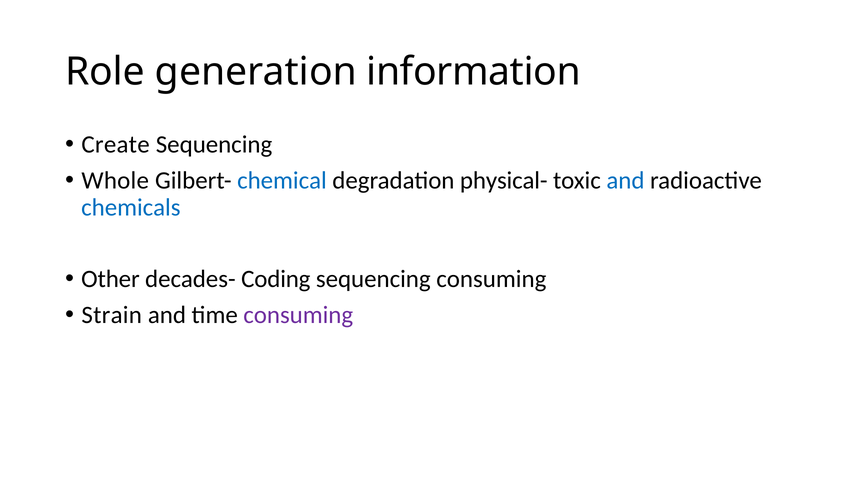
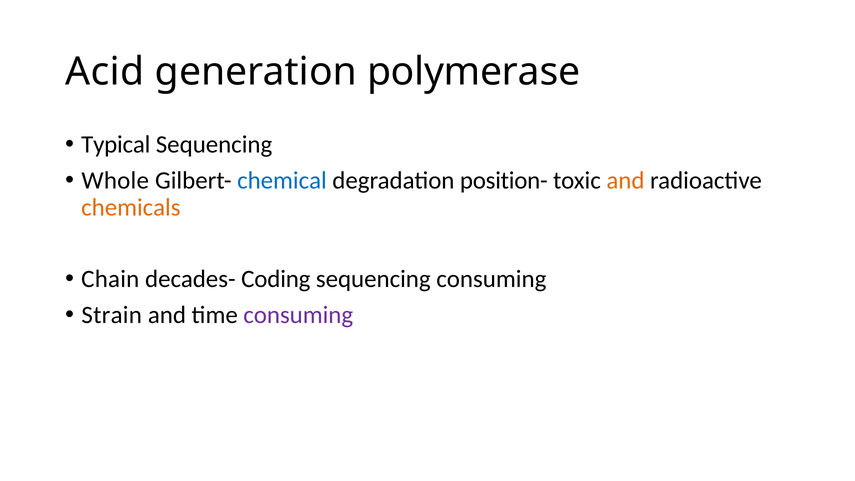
Role: Role -> Acid (105, 72)
information: information -> polymerase (474, 72)
Create: Create -> Typical (116, 145)
physical-: physical- -> position- (504, 180)
and colour: blue -> orange (625, 180)
chemicals colour: blue -> orange (131, 207)
Other: Other -> Chain (110, 279)
